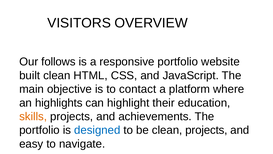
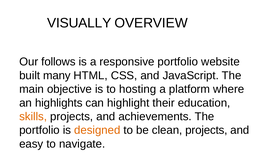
VISITORS: VISITORS -> VISUALLY (79, 23)
built clean: clean -> many (57, 75)
contact: contact -> hosting (138, 89)
designed colour: blue -> orange (97, 130)
